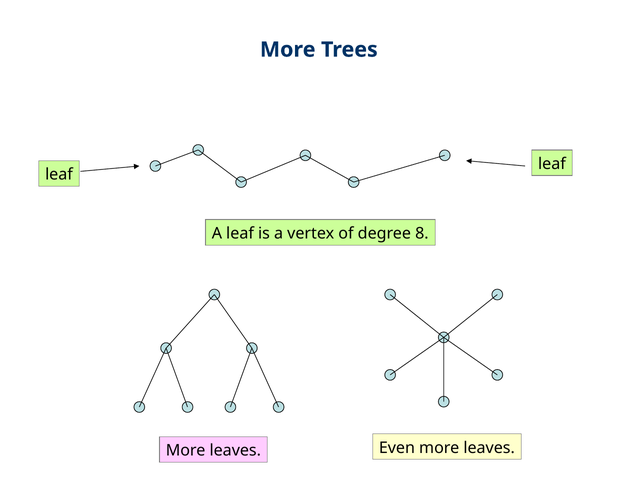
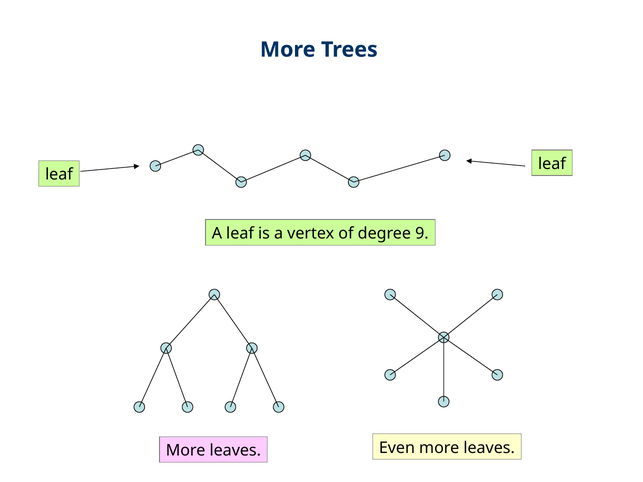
8: 8 -> 9 (422, 234)
